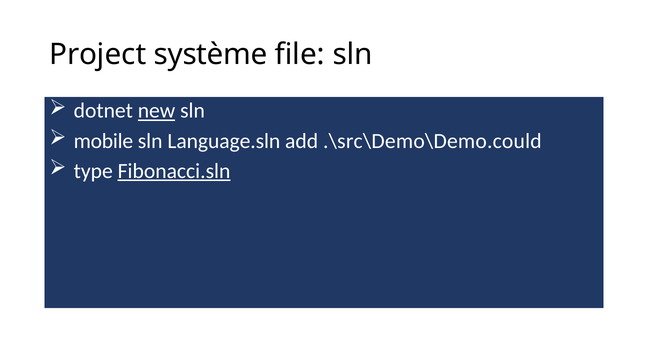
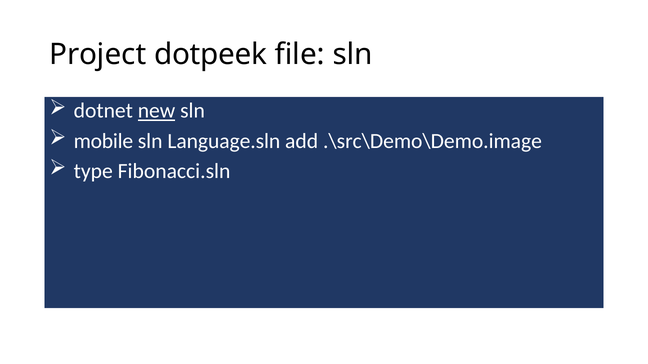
système: système -> dotpeek (211, 54)
.\src\Demo\Demo.could: .\src\Demo\Demo.could -> .\src\Demo\Demo.image (432, 141)
Fibonacci.sln underline: present -> none (174, 171)
